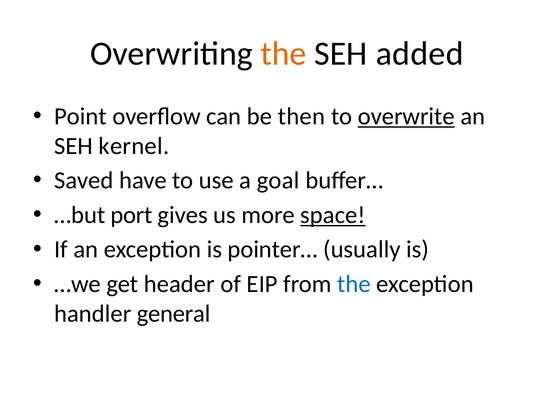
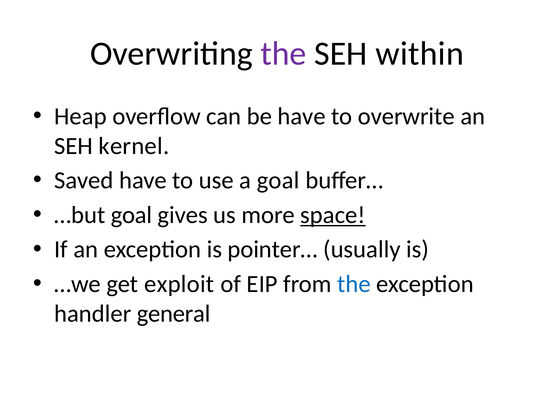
the colour: orange -> purple (284, 54)
added: added -> within (420, 54)
Point: Point -> Heap (80, 116)
be then: then -> have (302, 116)
overwrite underline: present -> none (406, 116)
…but port: port -> goal (132, 215)
header: header -> exploit (179, 284)
